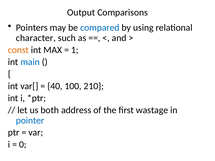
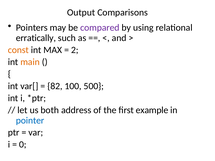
compared colour: blue -> purple (100, 28)
character: character -> erratically (36, 38)
1: 1 -> 2 (75, 50)
main colour: blue -> orange (30, 62)
40: 40 -> 82 (55, 86)
210: 210 -> 500 (94, 86)
wastage: wastage -> example (152, 110)
